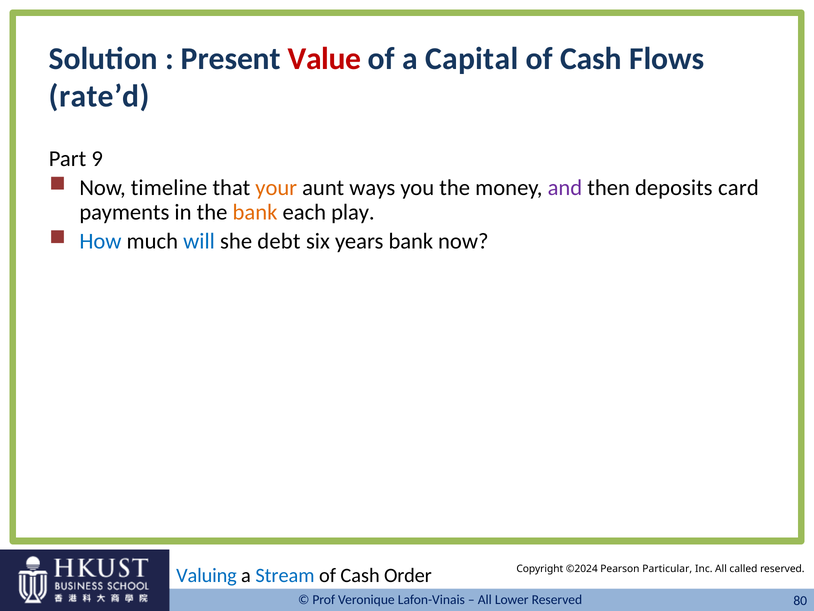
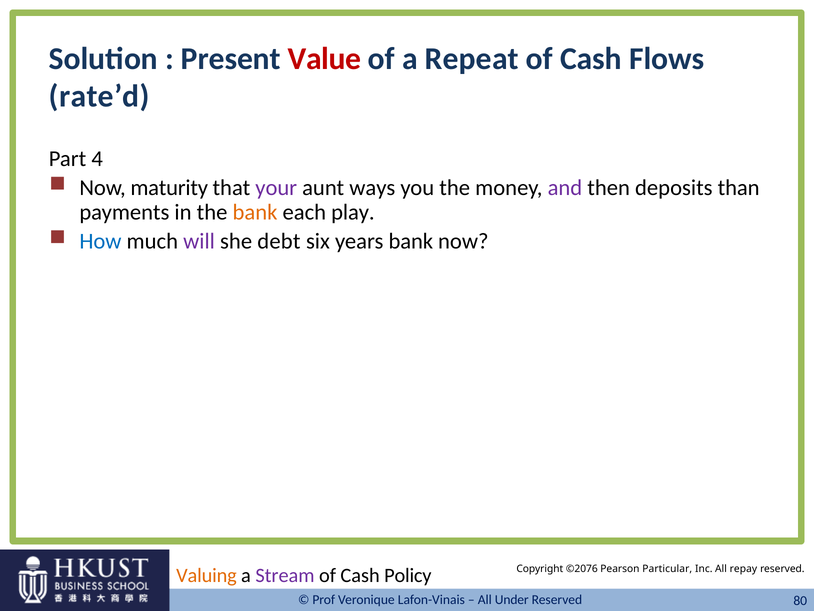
Capital: Capital -> Repeat (472, 59)
9: 9 -> 4 (97, 159)
timeline: timeline -> maturity (169, 188)
your colour: orange -> purple (276, 188)
card: card -> than (739, 188)
will colour: blue -> purple (199, 241)
©2024: ©2024 -> ©2076 (582, 568)
called: called -> repay (743, 568)
Valuing colour: blue -> orange (206, 575)
Stream colour: blue -> purple (285, 575)
Order: Order -> Policy (408, 575)
Lower: Lower -> Under (512, 599)
